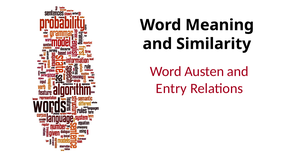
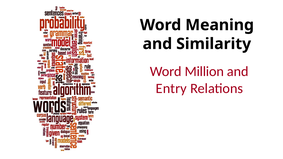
Austen: Austen -> Million (204, 72)
